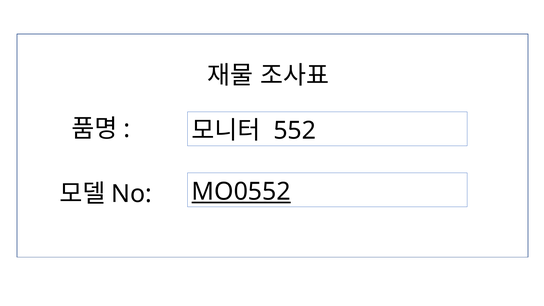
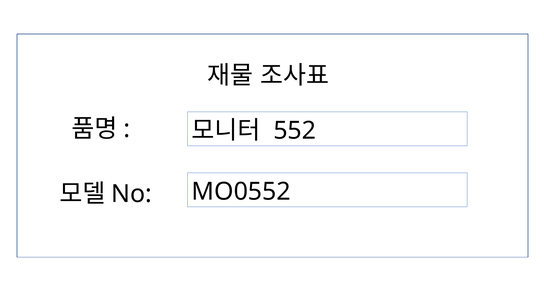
MO0552 underline: present -> none (241, 192)
